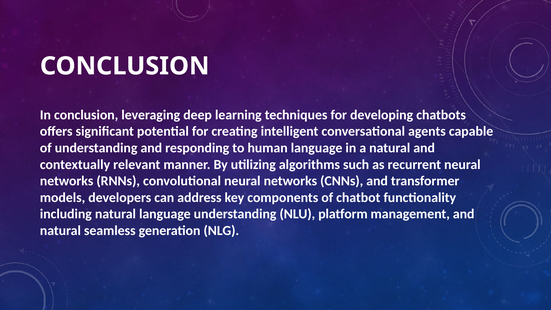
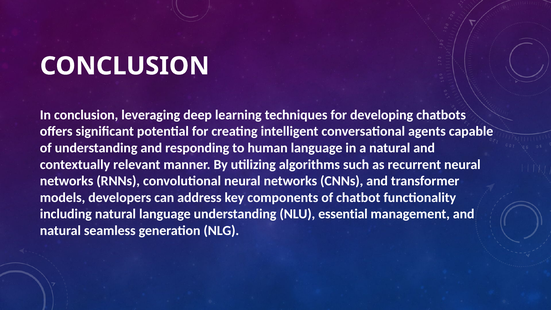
platform: platform -> essential (343, 214)
